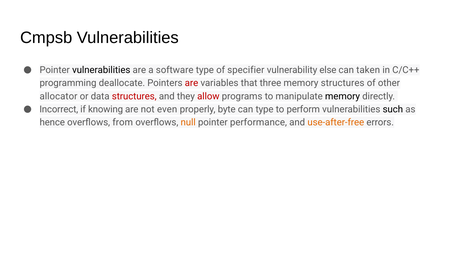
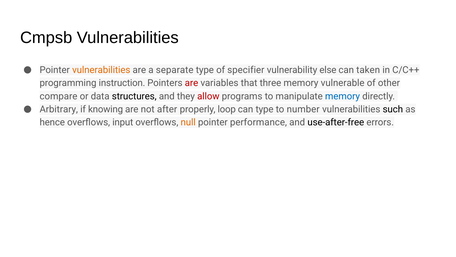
vulnerabilities colour: black -> orange (101, 70)
software: software -> separate (175, 70)
deallocate: deallocate -> instruction (122, 83)
memory structures: structures -> vulnerable (343, 83)
allocator: allocator -> compare (59, 96)
structures colour: red -> black (134, 96)
memory colour: black -> blue (343, 96)
Incorrect: Incorrect -> Arbitrary (59, 109)
even: even -> after (167, 109)
byte: byte -> loop (227, 109)
perform: perform -> number (303, 109)
from: from -> input (123, 122)
use-after-free colour: orange -> black (336, 122)
